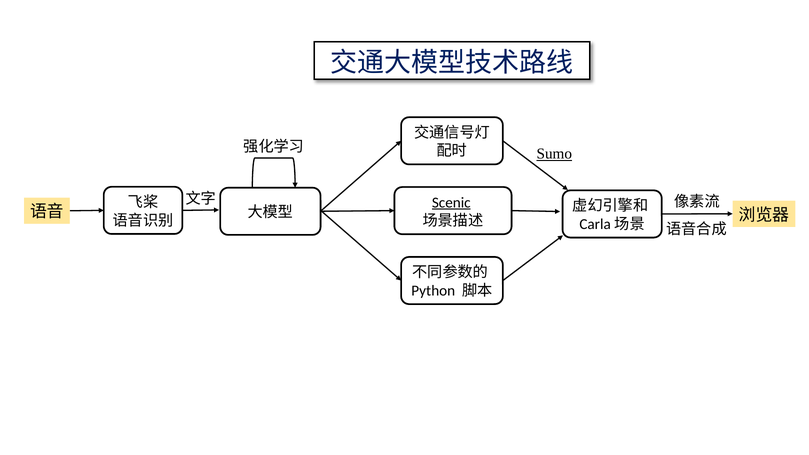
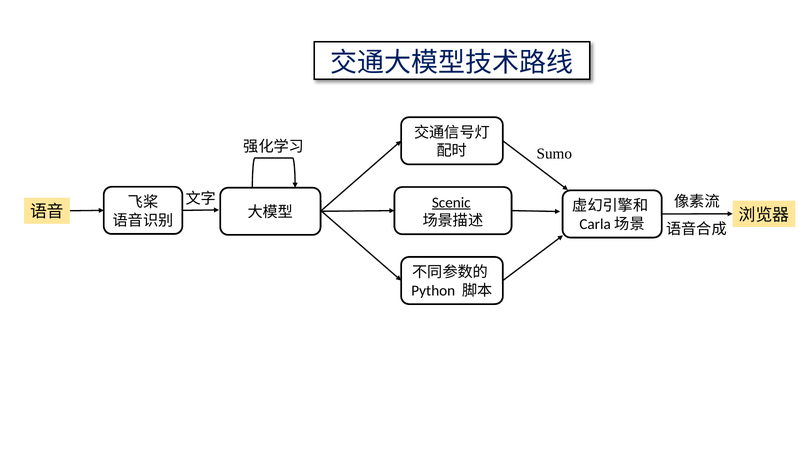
Sumo underline: present -> none (554, 154)
